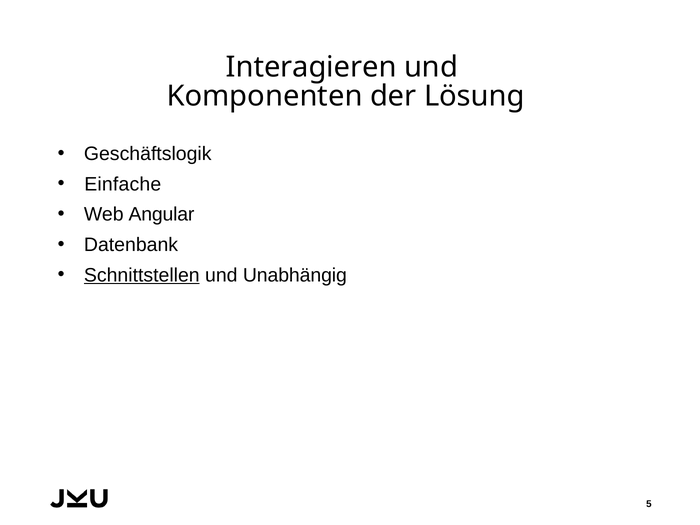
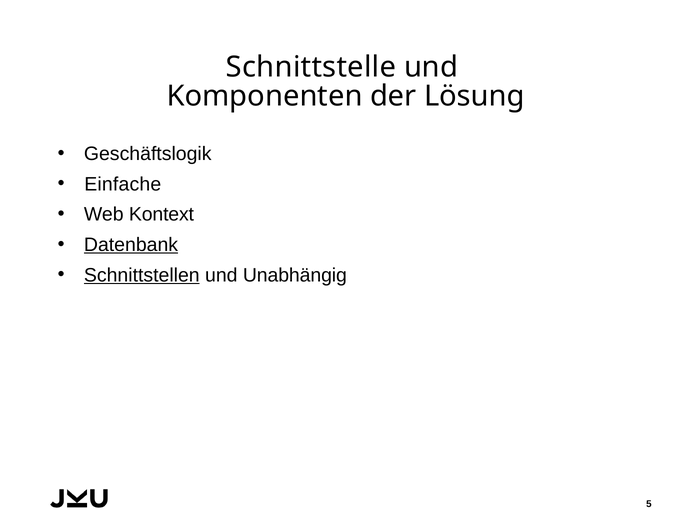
Interagieren: Interagieren -> Schnittstelle (311, 67)
Angular: Angular -> Kontext (161, 214)
Datenbank underline: none -> present (131, 245)
